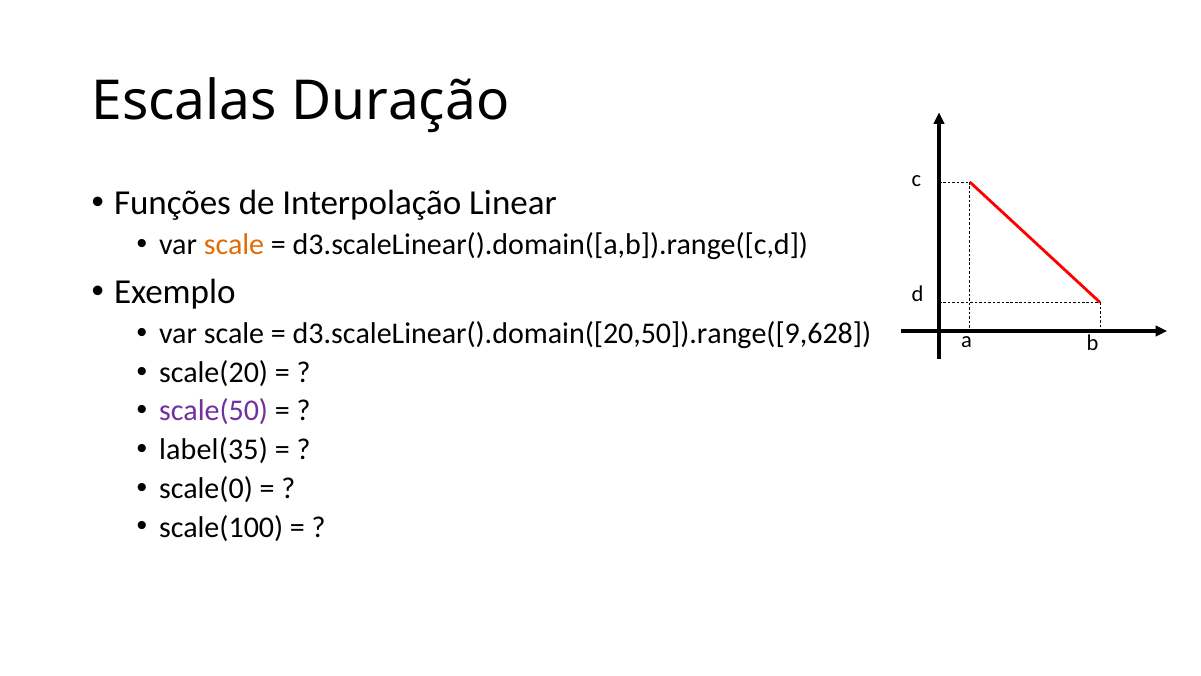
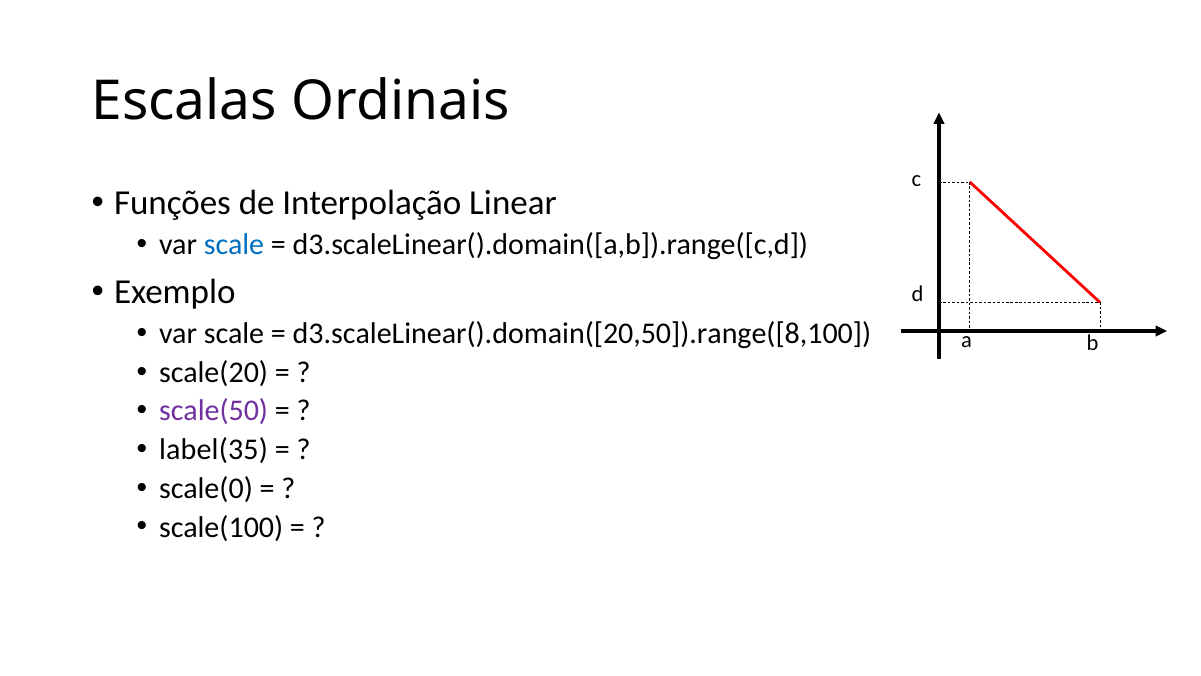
Duração: Duração -> Ordinais (400, 101)
scale colour: orange -> blue (234, 244)
d3.scaleLinear().domain([20,50]).range([9,628: d3.scaleLinear().domain([20,50]).range([9,628 -> d3.scaleLinear().domain([20,50]).range([8,100 (582, 333)
